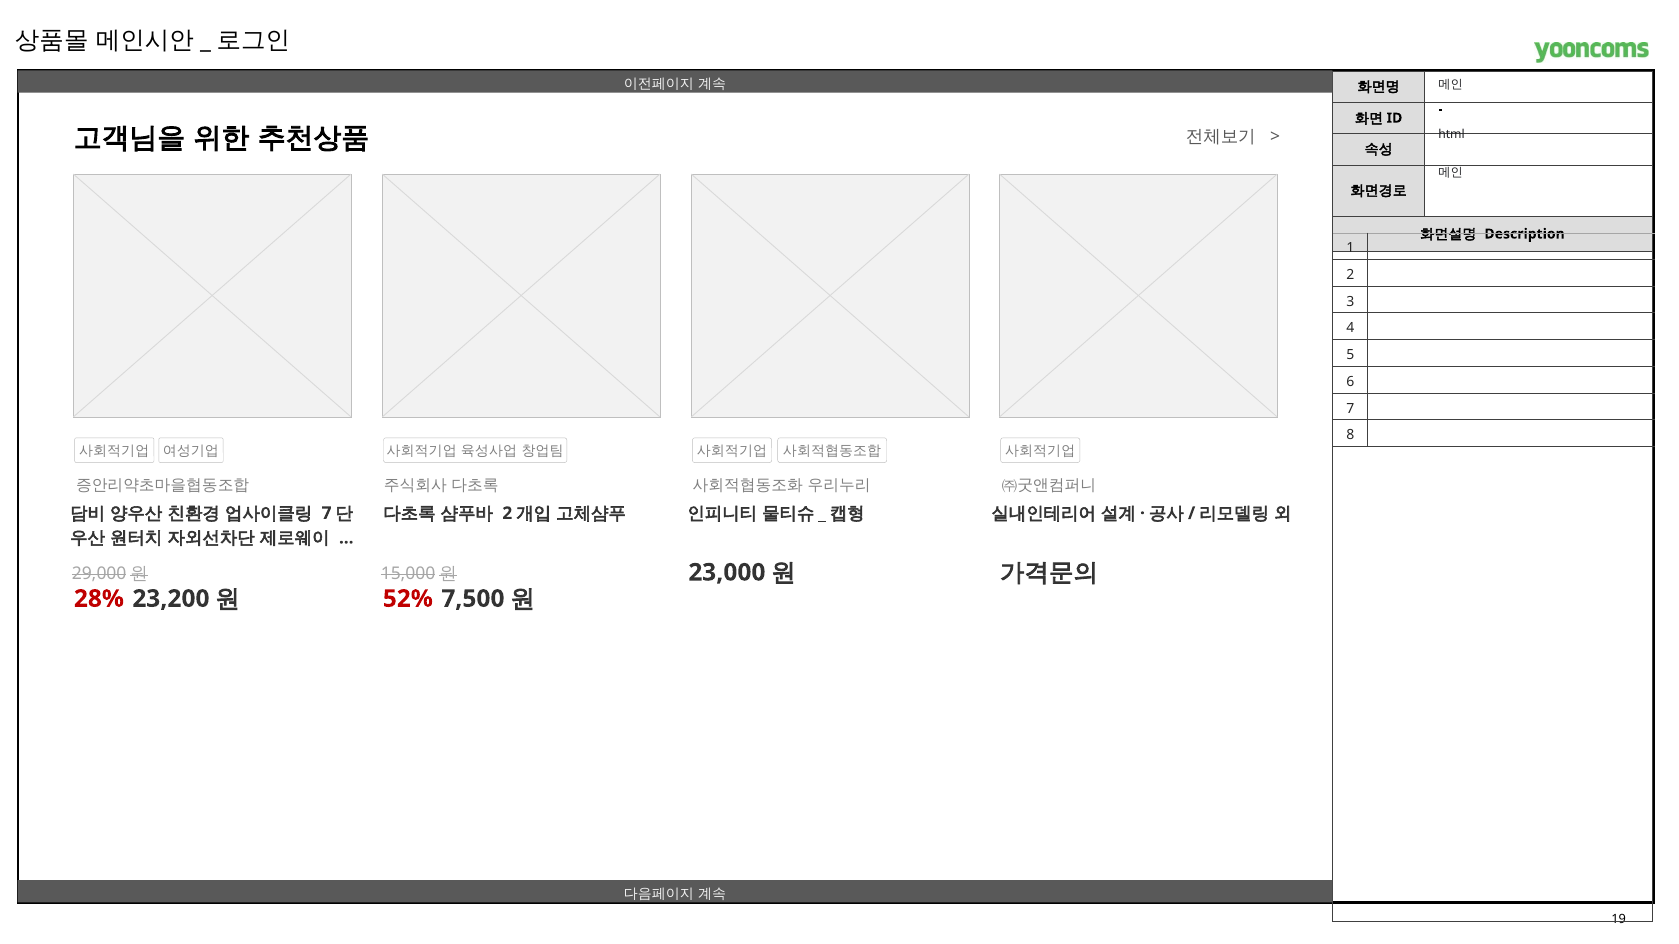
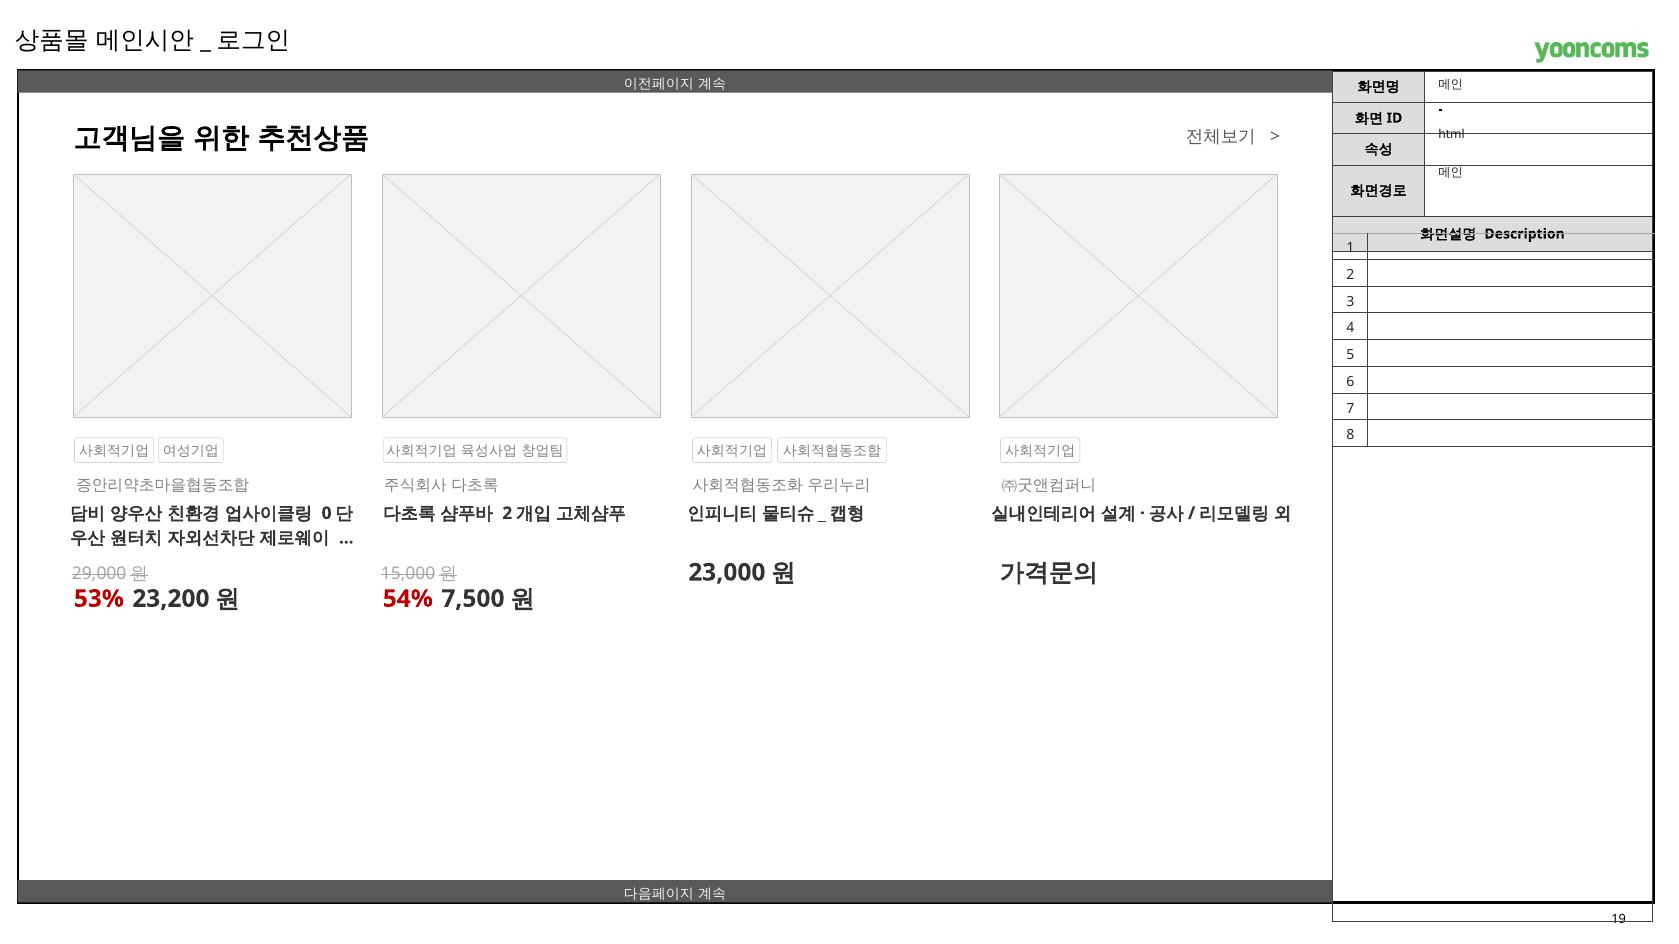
7: 7 -> 0 (327, 513)
28%: 28% -> 53% (99, 599)
52%: 52% -> 54% (408, 599)
